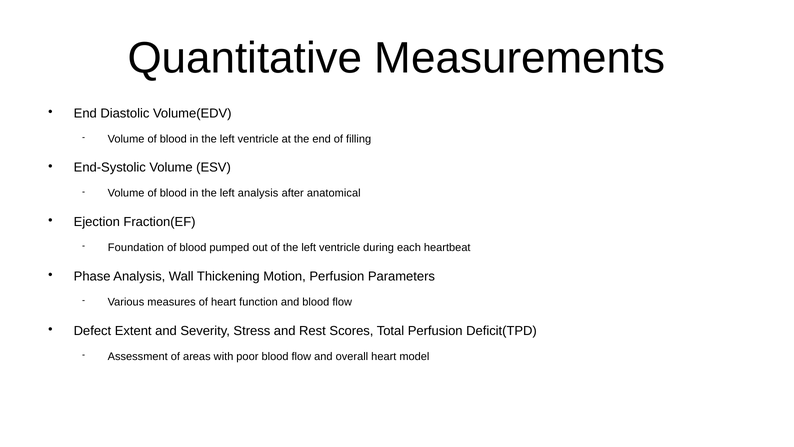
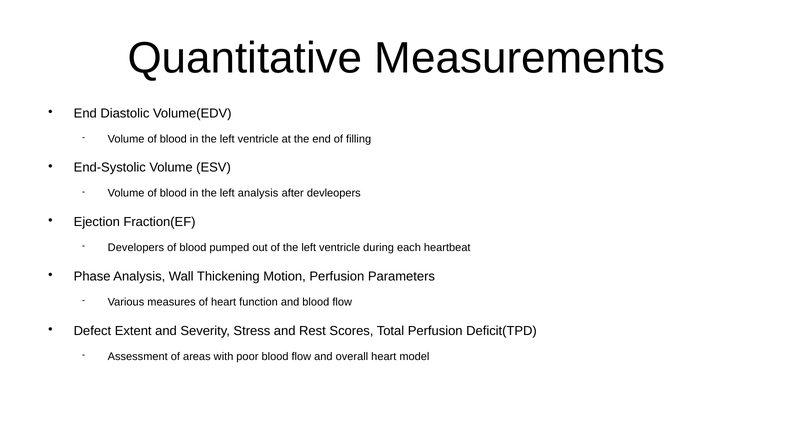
anatomical: anatomical -> devleopers (334, 193)
Foundation: Foundation -> Developers (136, 248)
